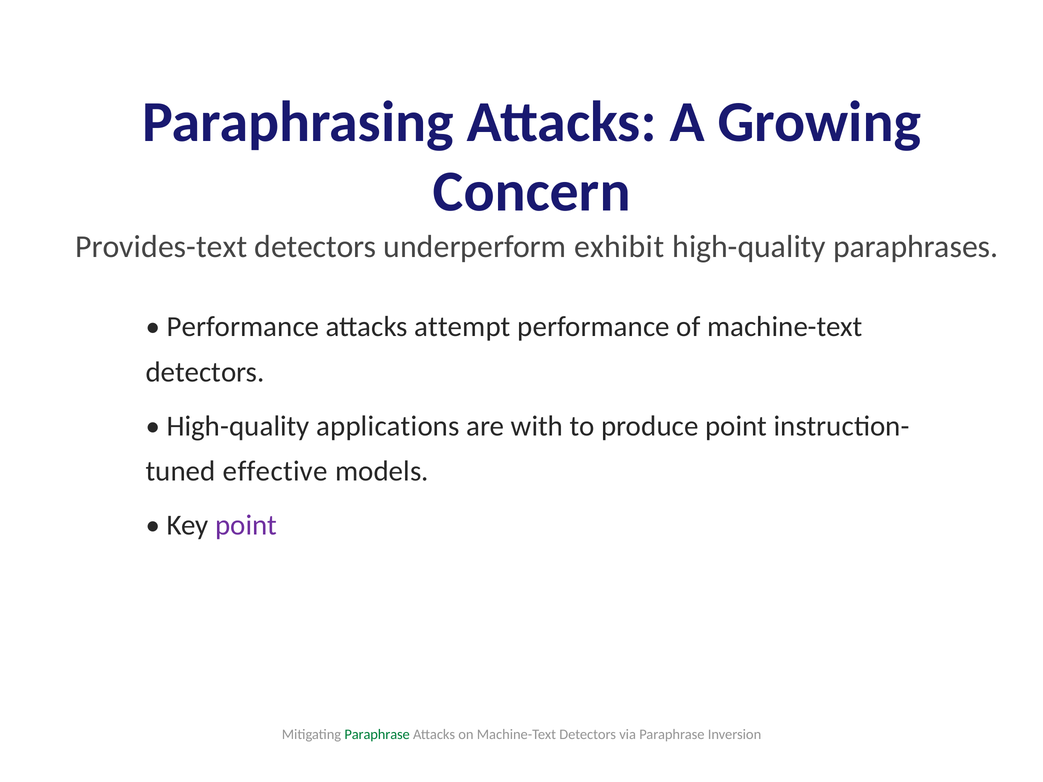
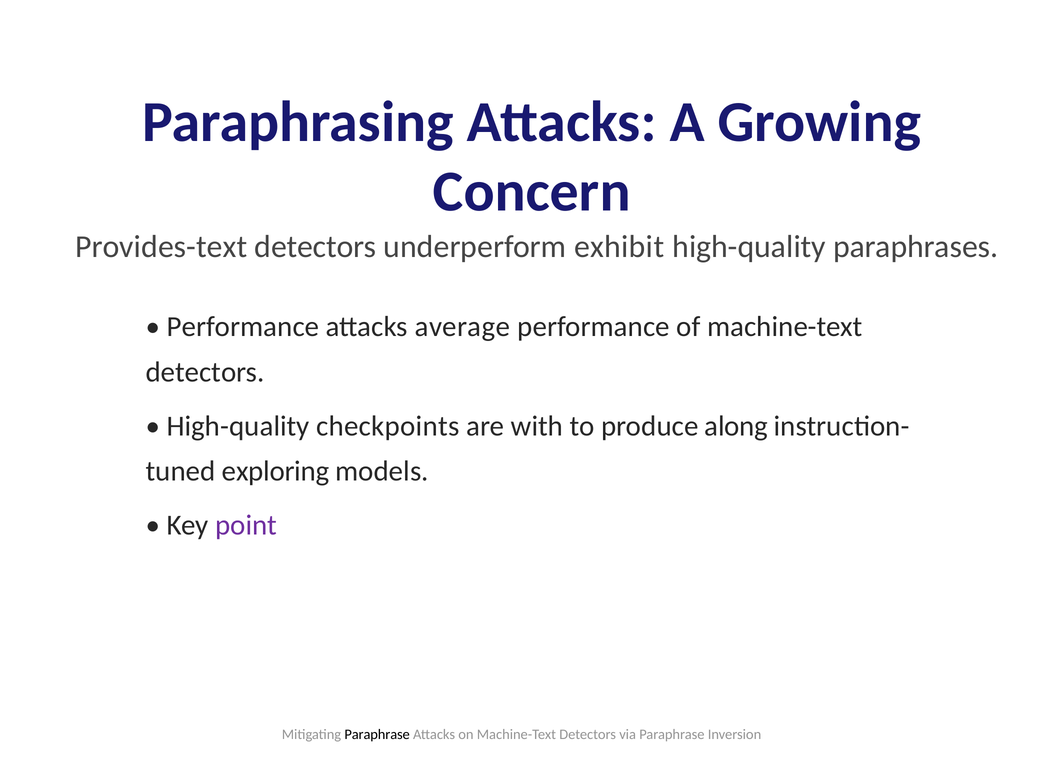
attempt: attempt -> average (462, 327)
applications: applications -> checkpoints (388, 426)
produce point: point -> along (736, 426)
effective: effective -> exploring (276, 471)
Paraphrase colour: green -> black (377, 734)
